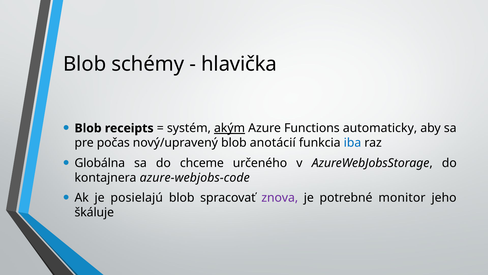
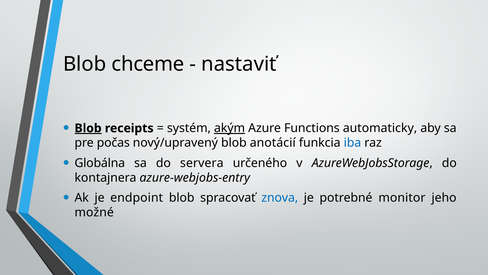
schémy: schémy -> chceme (148, 64)
hlavička: hlavička -> nastaviť (239, 64)
Blob underline: none -> present (88, 128)
chceme: chceme -> servera (202, 163)
azure-webjobs-code: azure-webjobs-code -> azure-webjobs-entry (195, 177)
posielajú: posielajú -> endpoint (137, 198)
znova colour: purple -> blue (280, 198)
škáluje: škáluje -> možné (94, 212)
